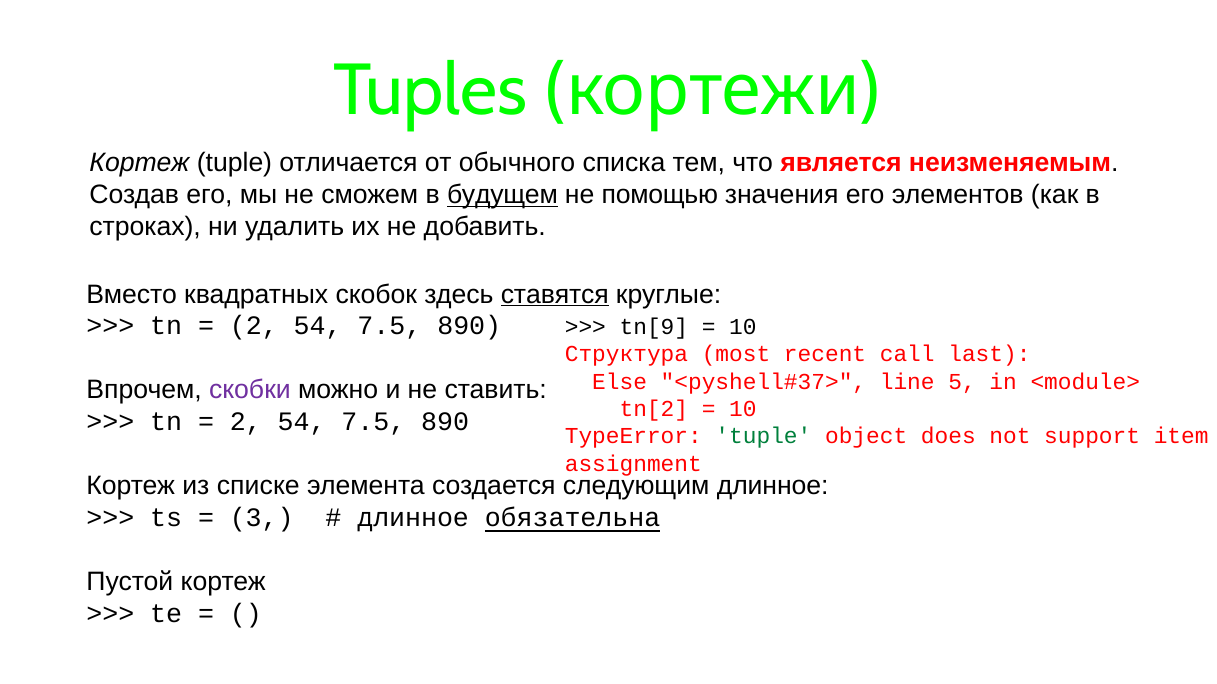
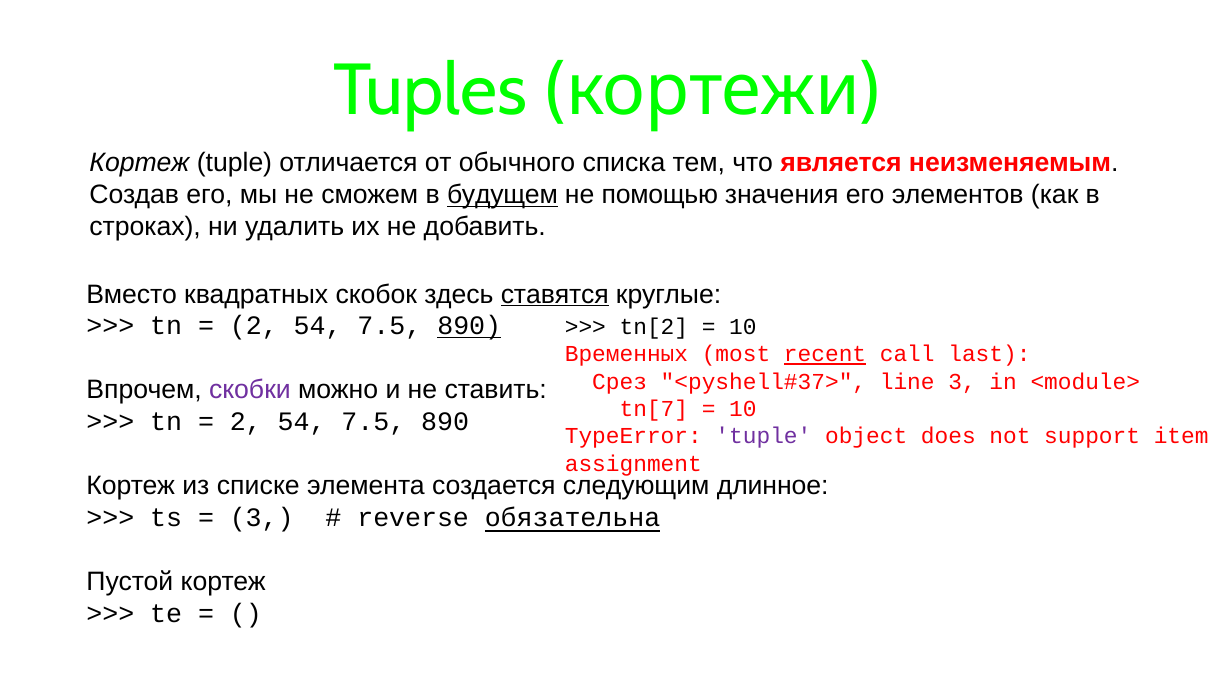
890 underline: none -> present (469, 326)
tn[9: tn[9 -> tn[2 (654, 327)
Структура: Структура -> Временных (626, 355)
recent underline: none -> present (825, 355)
Else: Else -> Срез (620, 382)
line 5: 5 -> 3 (962, 382)
tn[2: tn[2 -> tn[7 (654, 409)
tuple colour: green -> purple (763, 437)
длинное: длинное -> reverse (413, 518)
